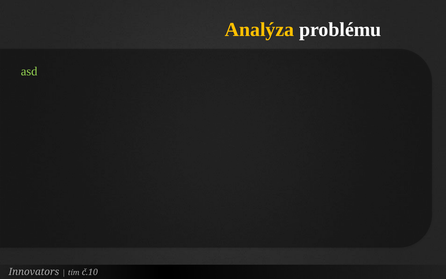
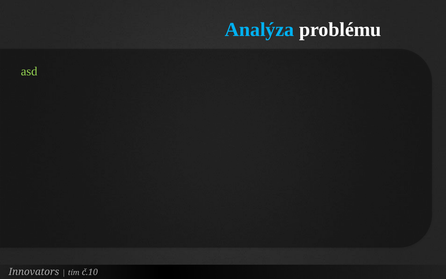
Analýza colour: yellow -> light blue (259, 30)
